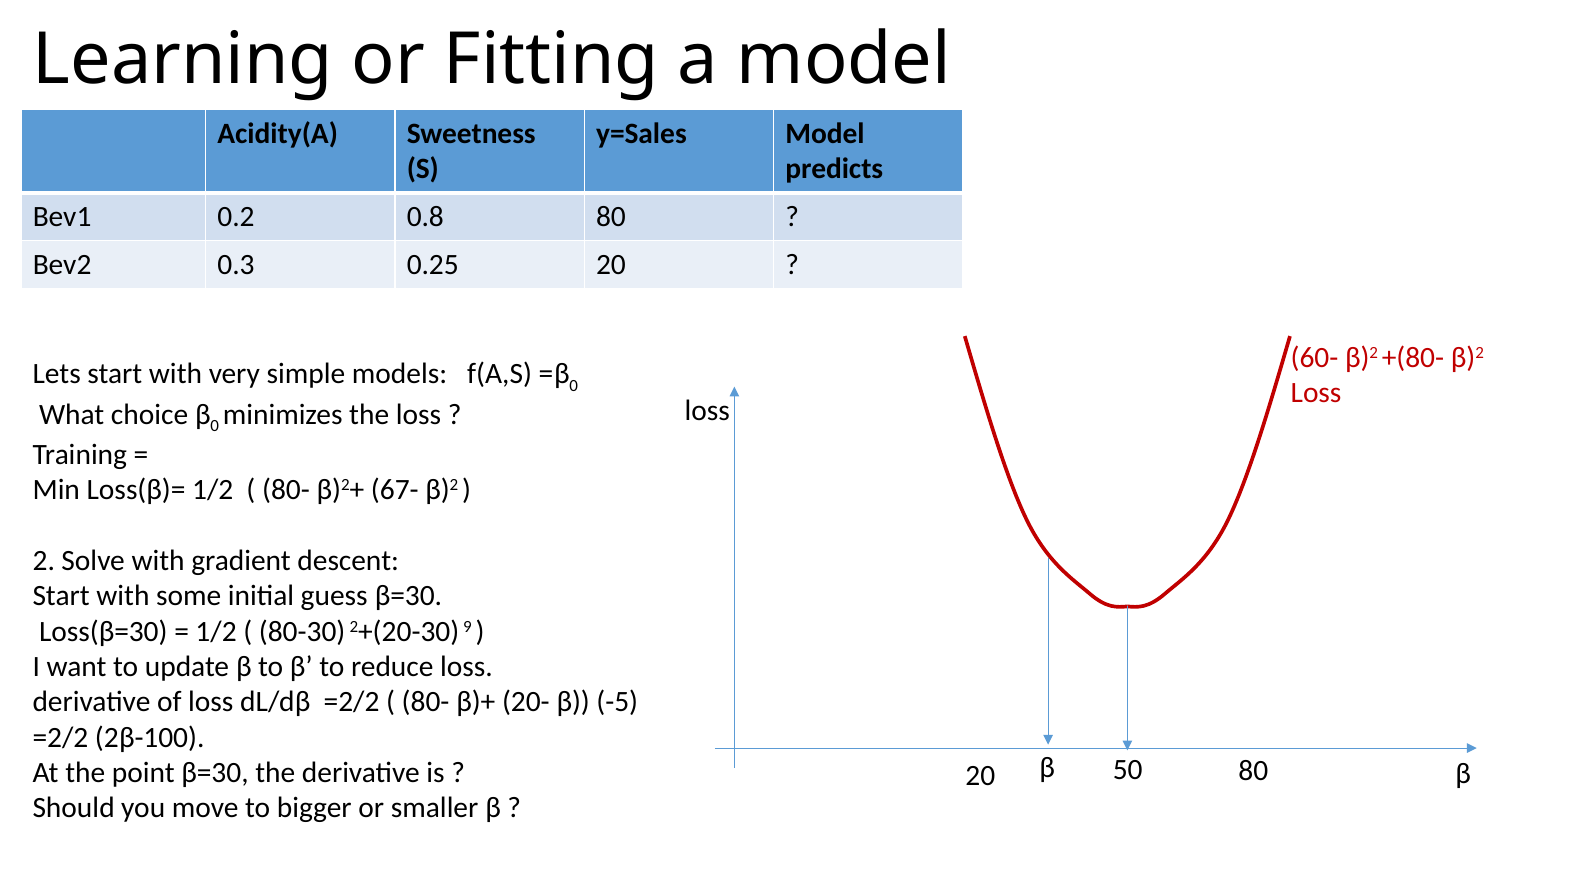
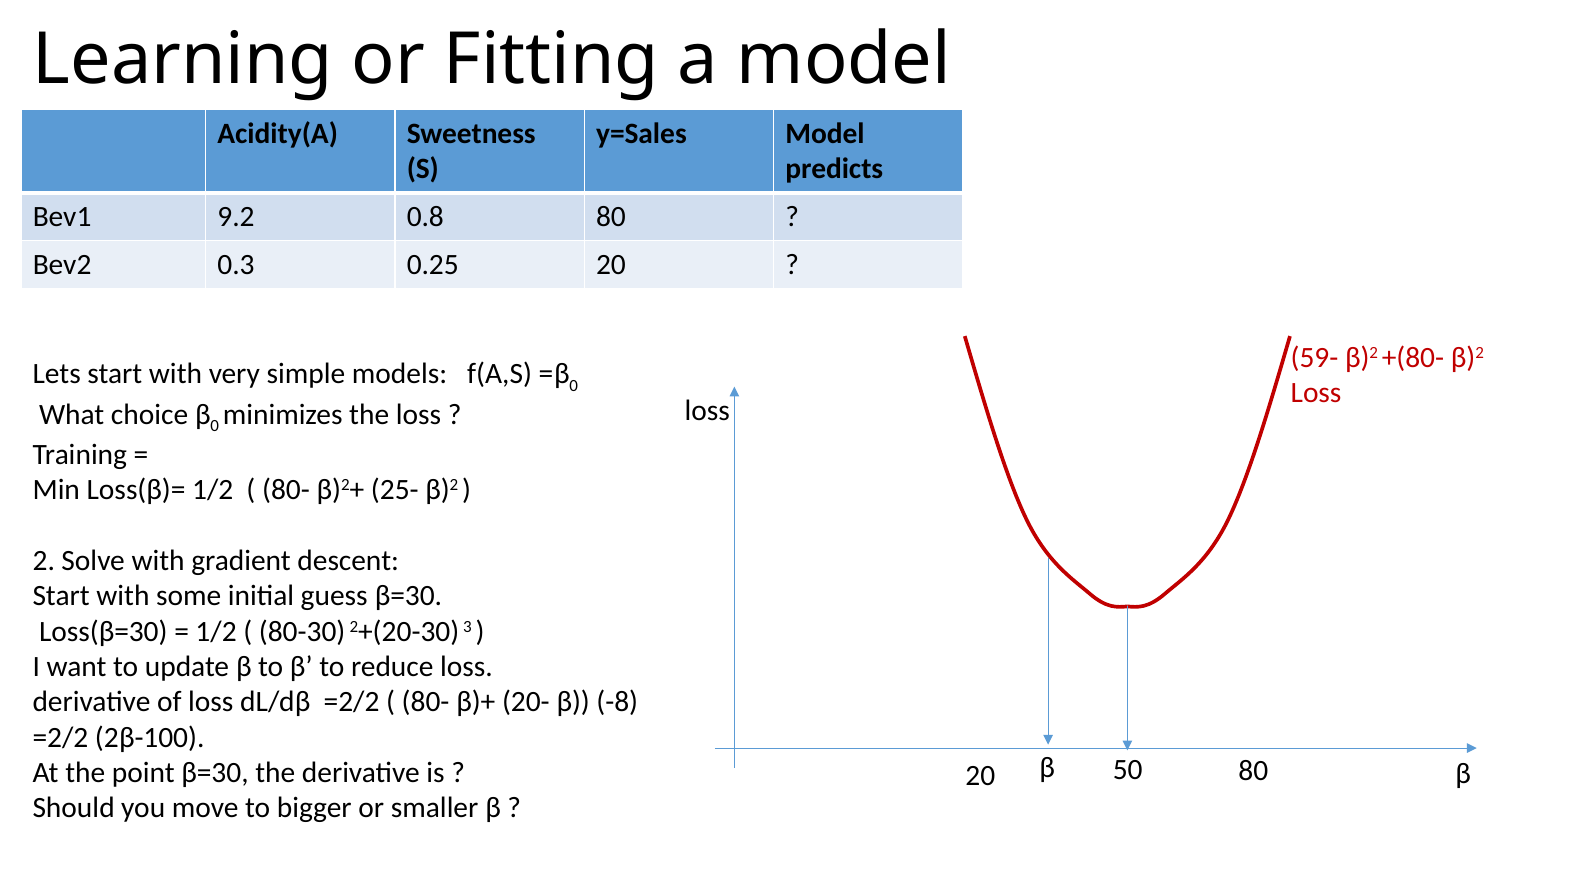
0.2: 0.2 -> 9.2 (236, 217)
60-: 60- -> 59- (1314, 357)
67-: 67- -> 25- (395, 490)
9: 9 -> 3 (467, 626)
-5: -5 -> -8 (617, 702)
